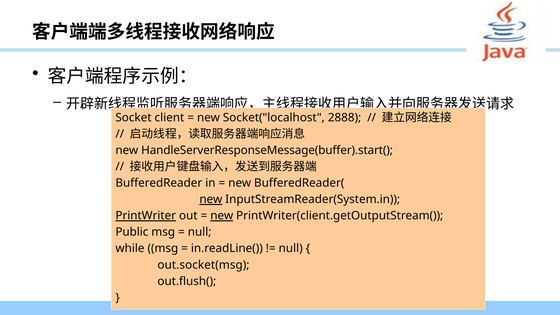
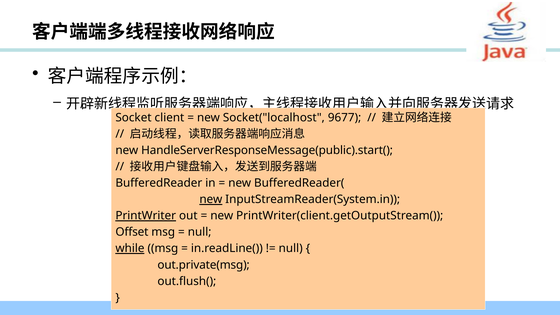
2888: 2888 -> 9677 (345, 118)
HandleServerResponseMessage(buffer).start(: HandleServerResponseMessage(buffer).start( -> HandleServerResponseMessage(public).start( (267, 150)
new underline: present -> none (222, 216)
Public: Public -> Offset (132, 232)
while underline: none -> present (130, 248)
out.socket(msg: out.socket(msg -> out.private(msg (204, 265)
